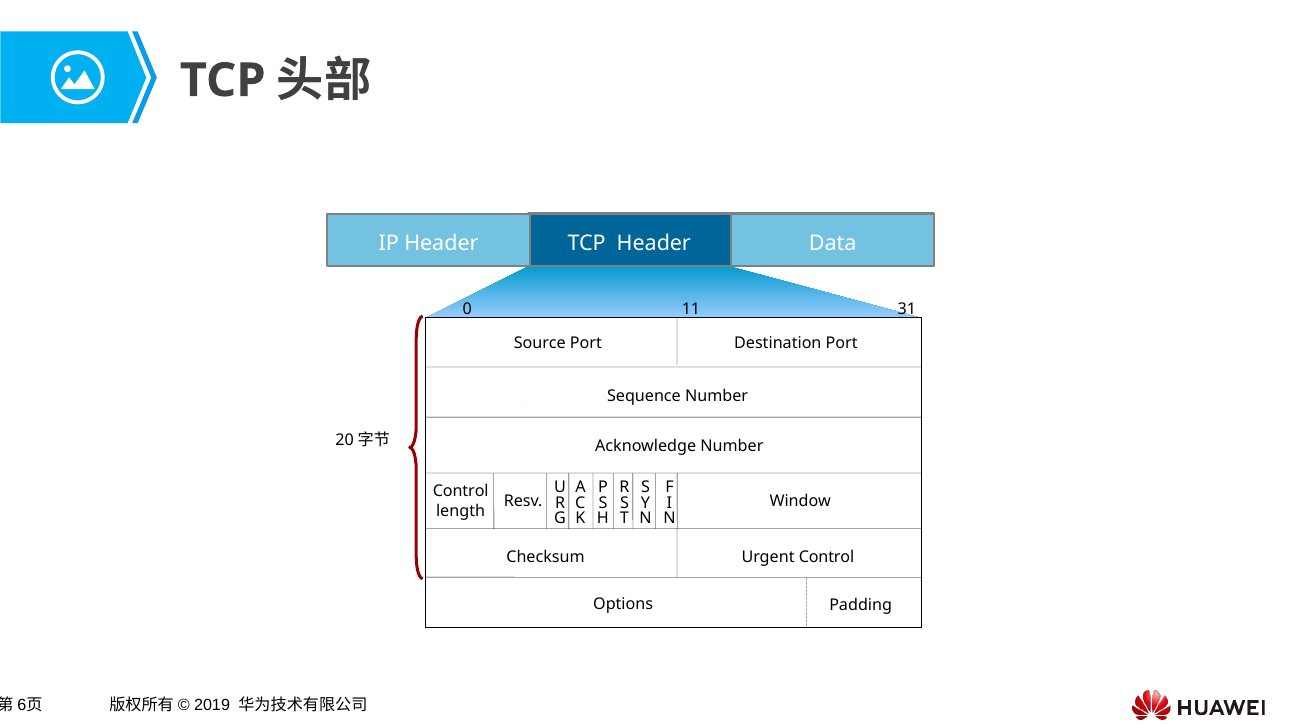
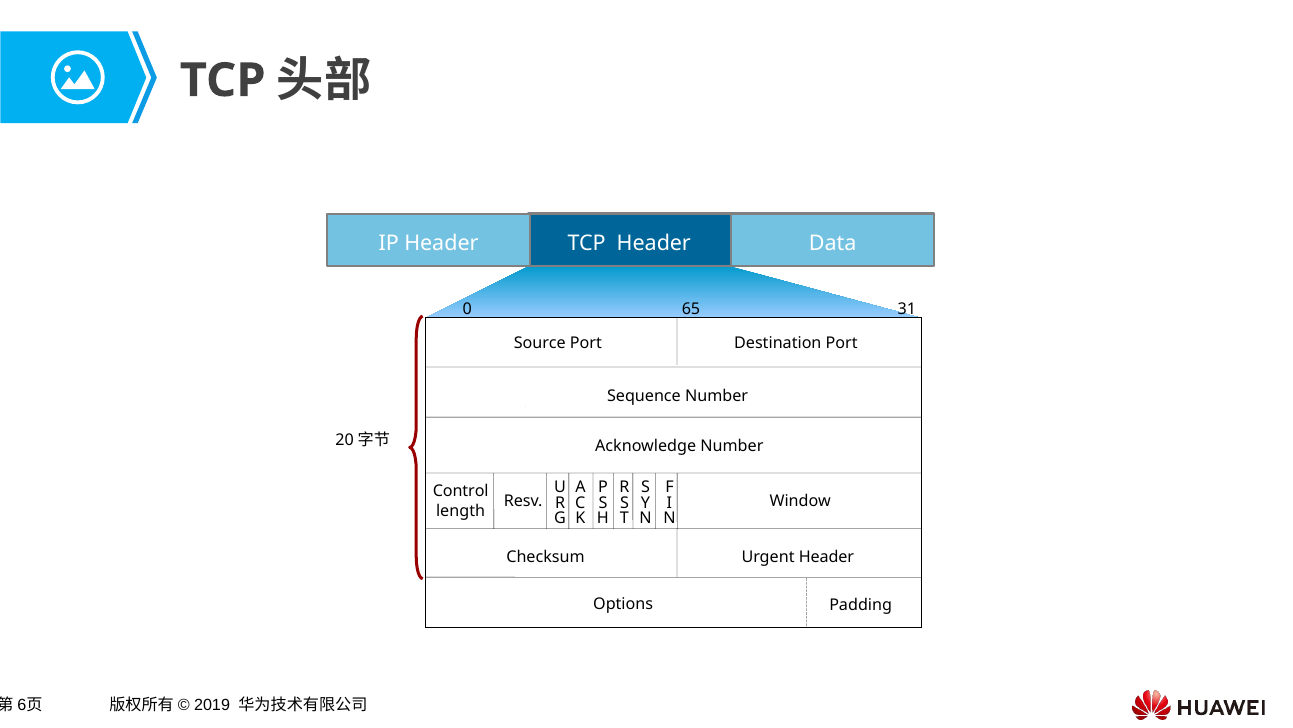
11: 11 -> 65 (691, 309)
Urgent Control: Control -> Header (826, 557)
